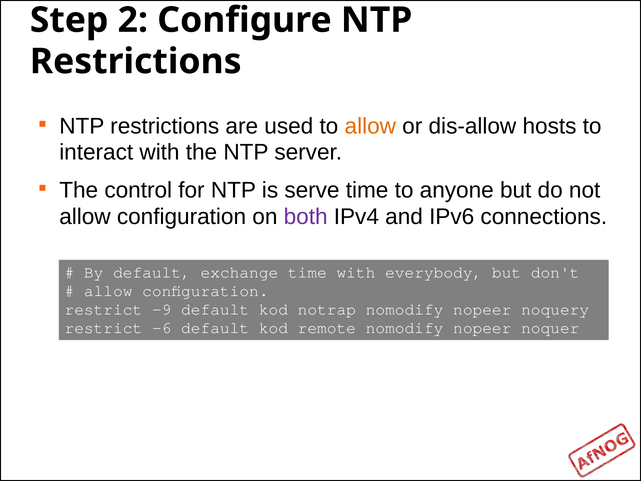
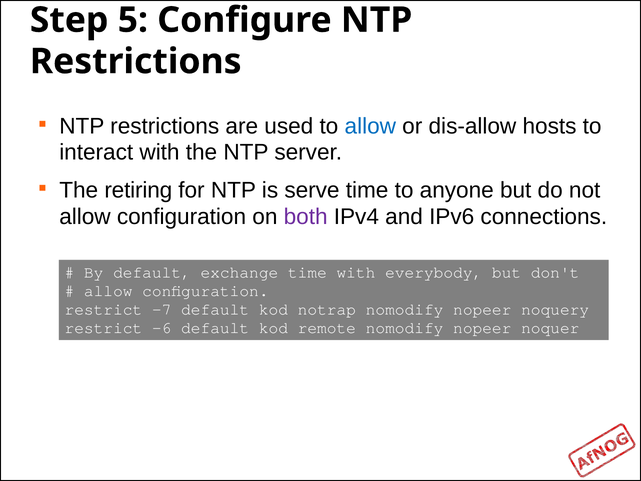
2: 2 -> 5 (133, 20)
allow colour: orange -> blue (370, 126)
control: control -> retiring (138, 190)
-9: -9 -> -7 (162, 309)
